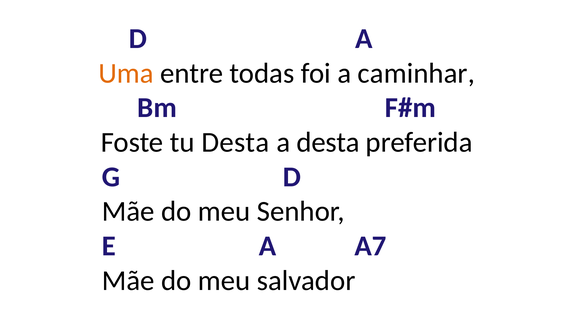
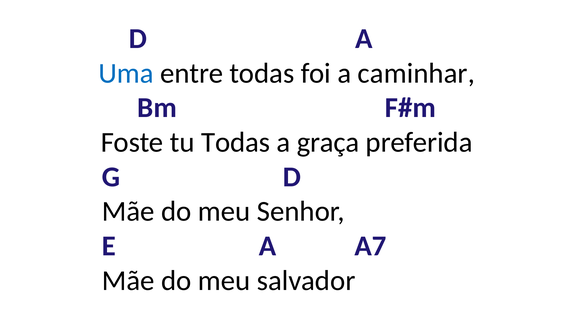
Uma colour: orange -> blue (126, 73)
tu Desta: Desta -> Todas (236, 143)
a desta: desta -> graça (328, 143)
